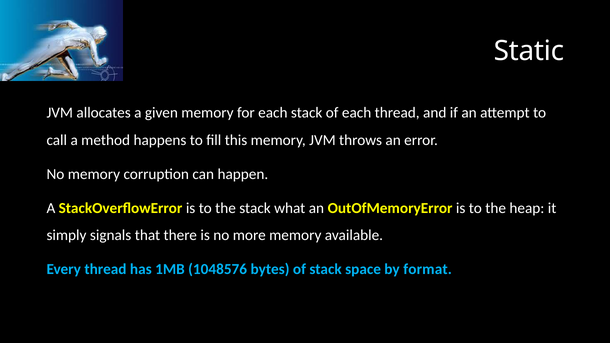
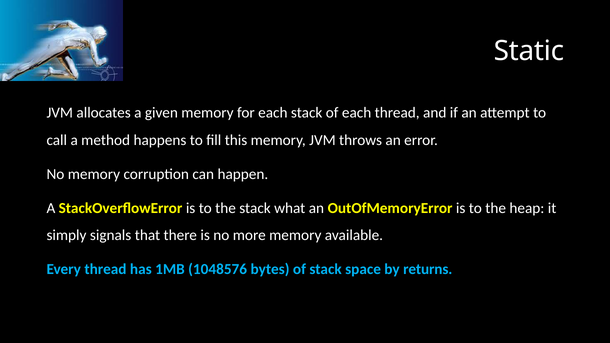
format: format -> returns (428, 269)
